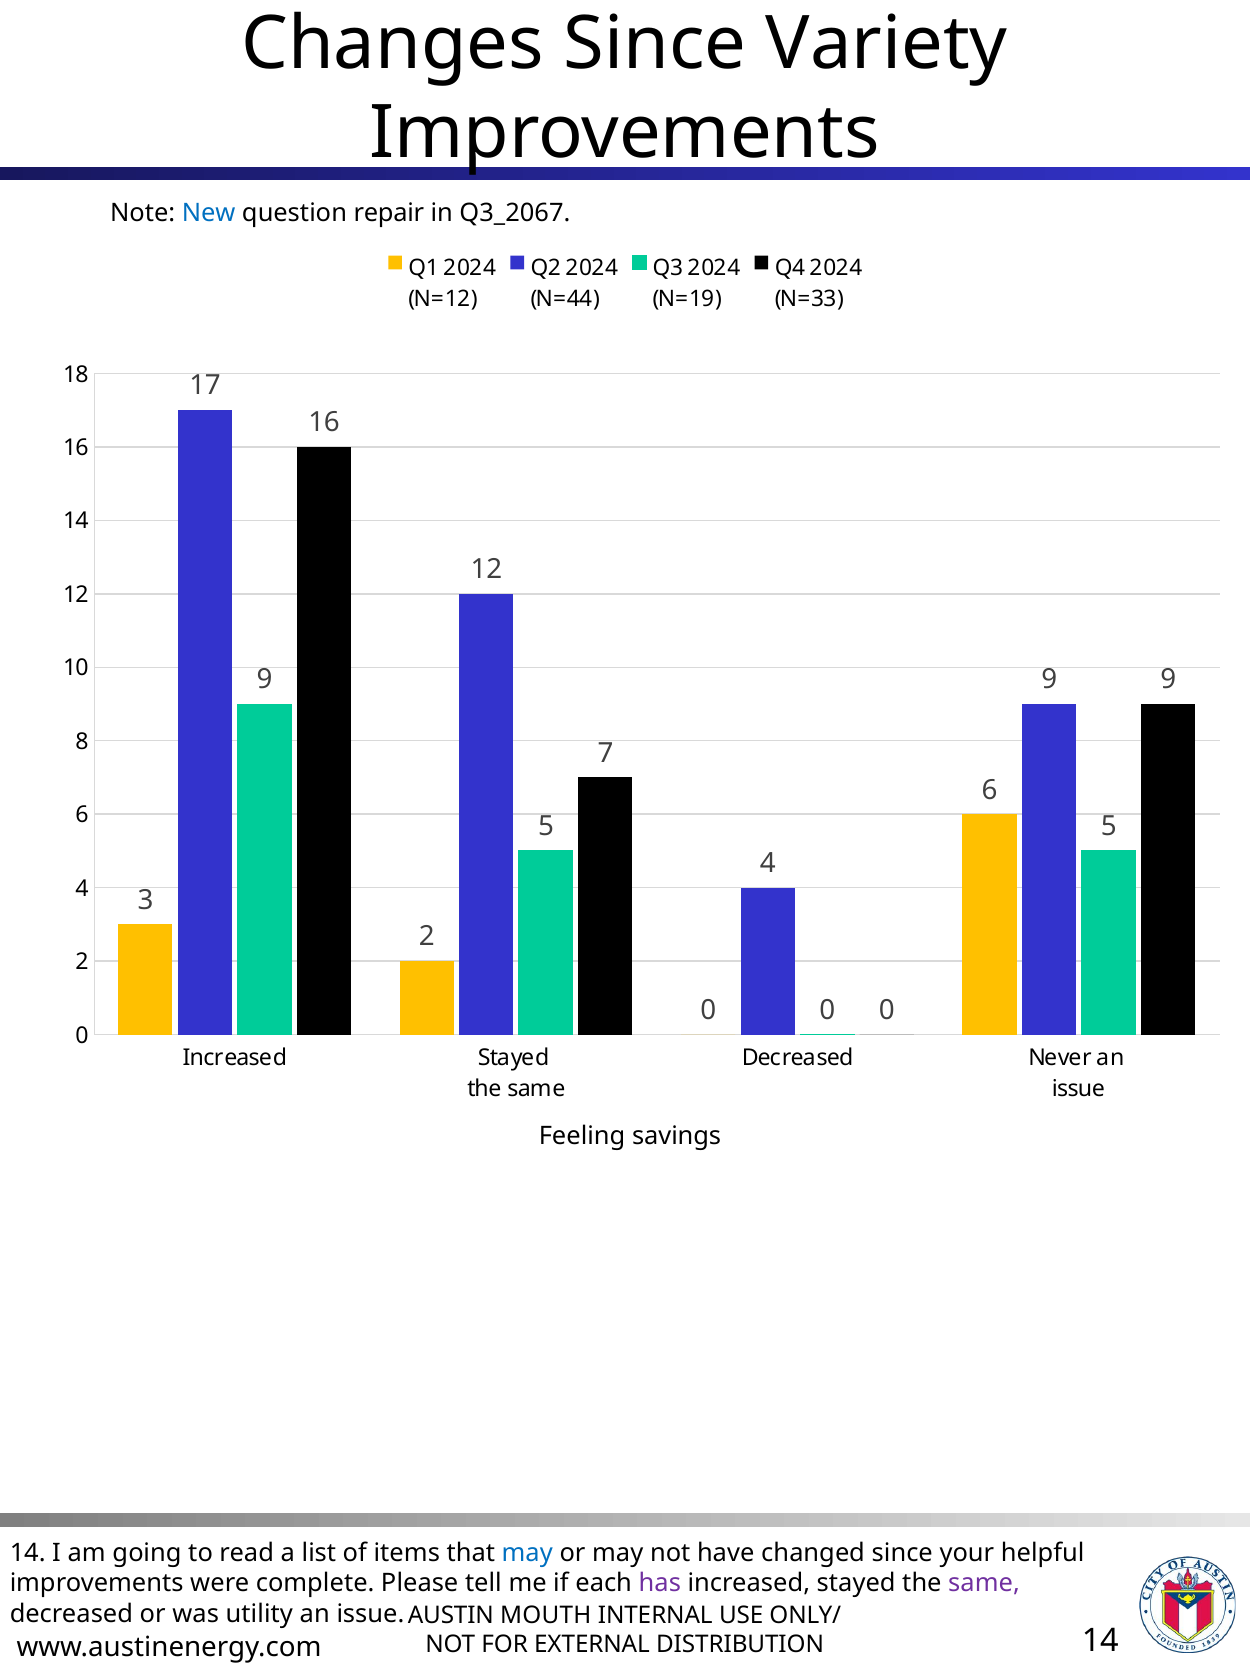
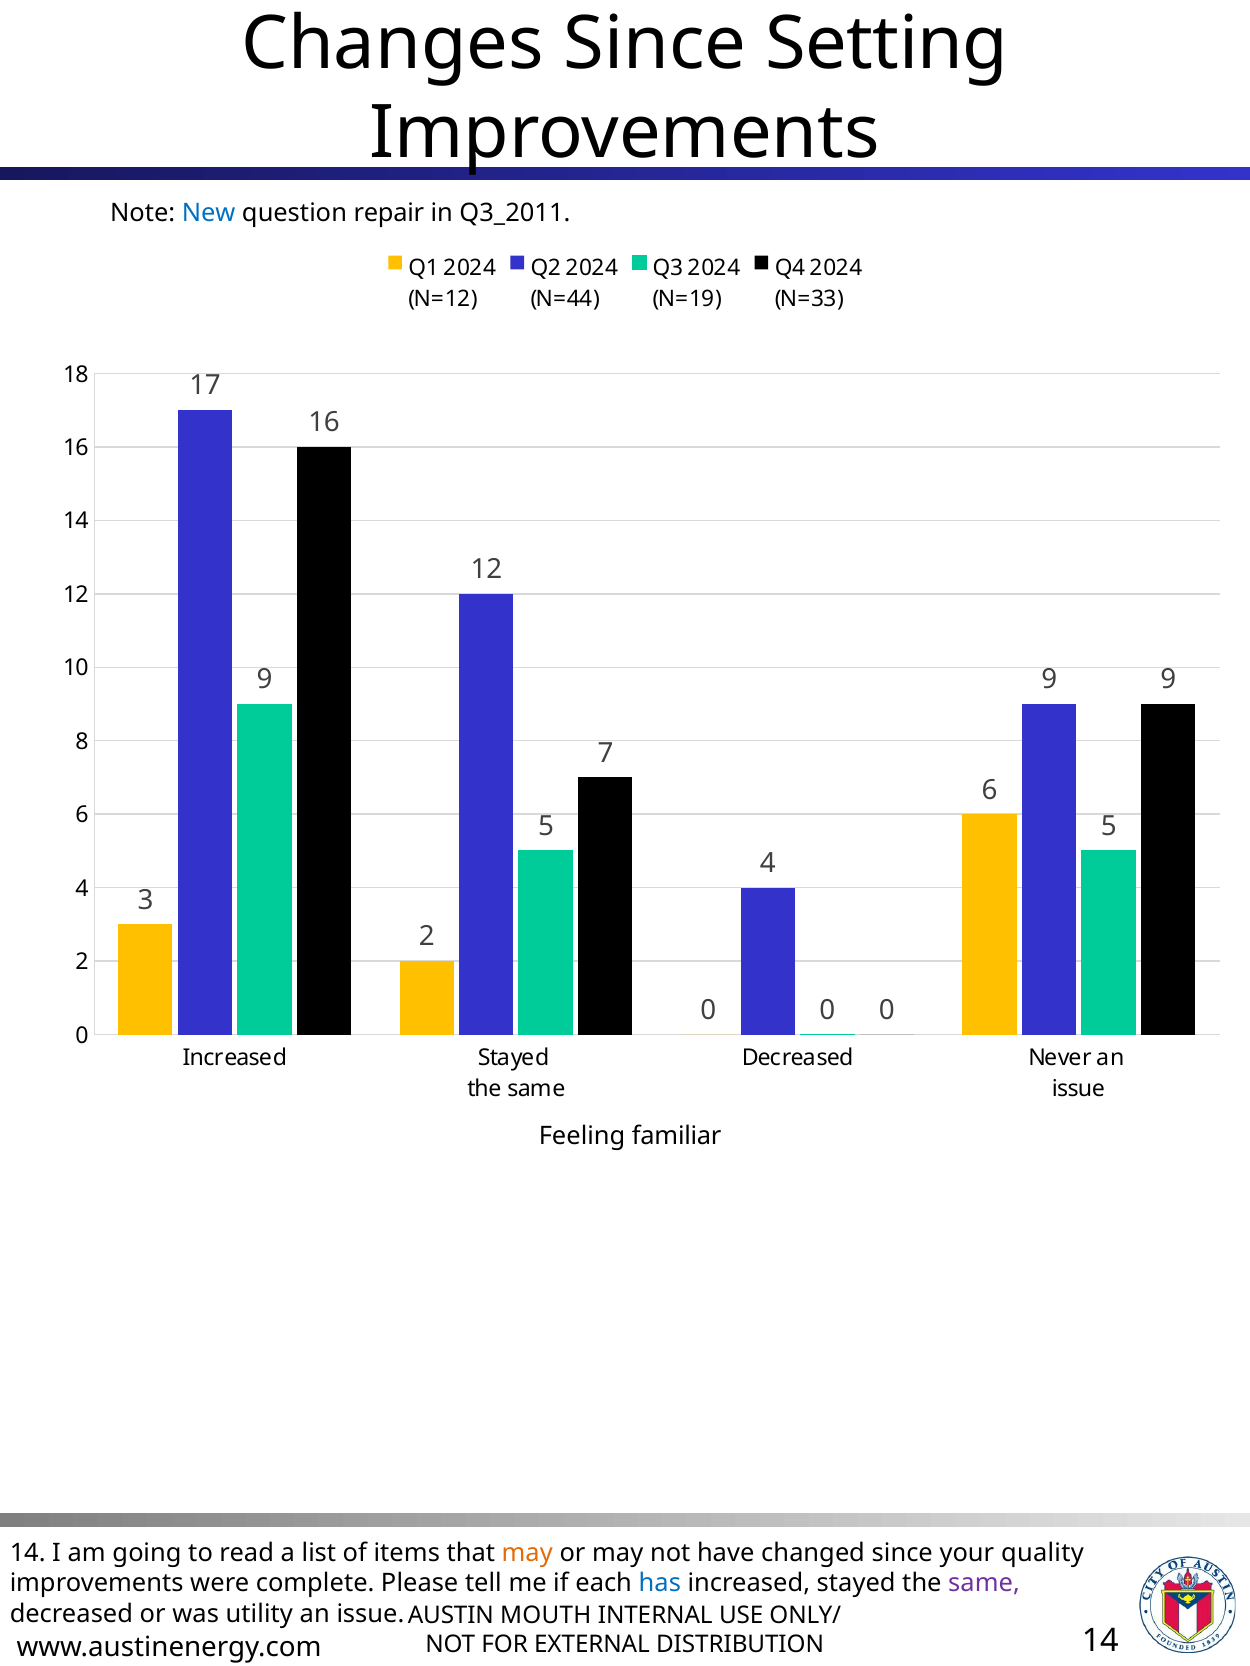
Variety: Variety -> Setting (887, 44)
Q3_2067: Q3_2067 -> Q3_2011 (515, 214)
savings: savings -> familiar (677, 1136)
may colour: blue -> orange (527, 1553)
helpful: helpful -> quality (1042, 1553)
has colour: purple -> blue (660, 1584)
